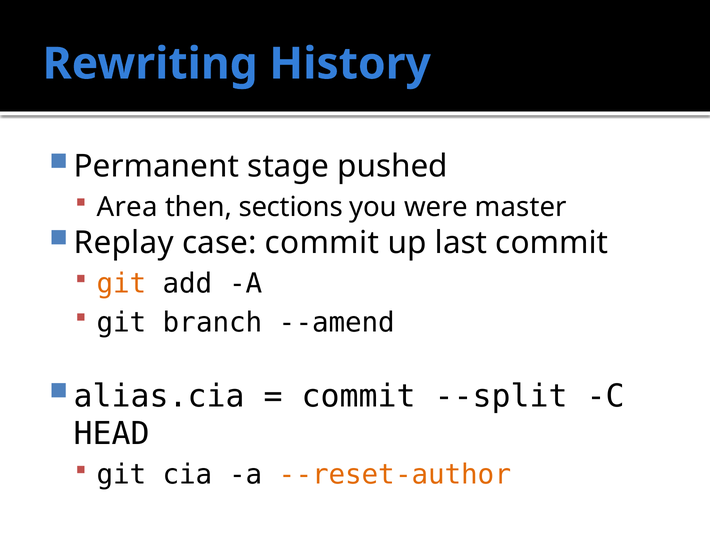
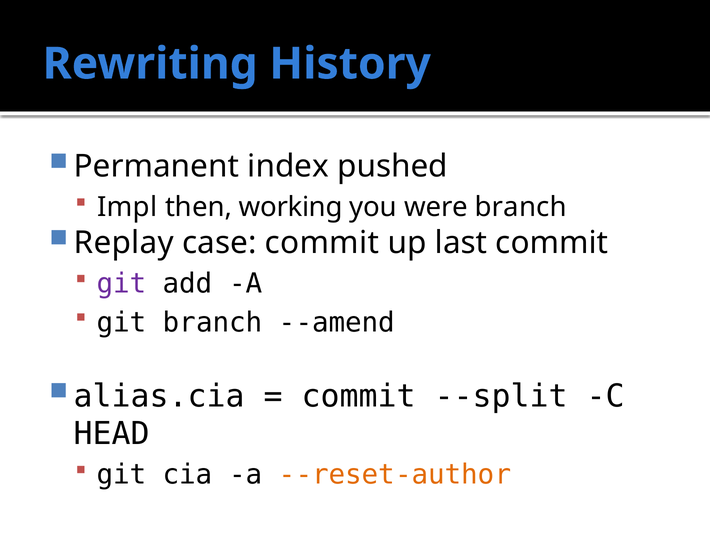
stage: stage -> index (288, 166)
Area: Area -> Impl (127, 207)
sections: sections -> working (291, 207)
were master: master -> branch (521, 207)
git colour: orange -> purple (121, 283)
